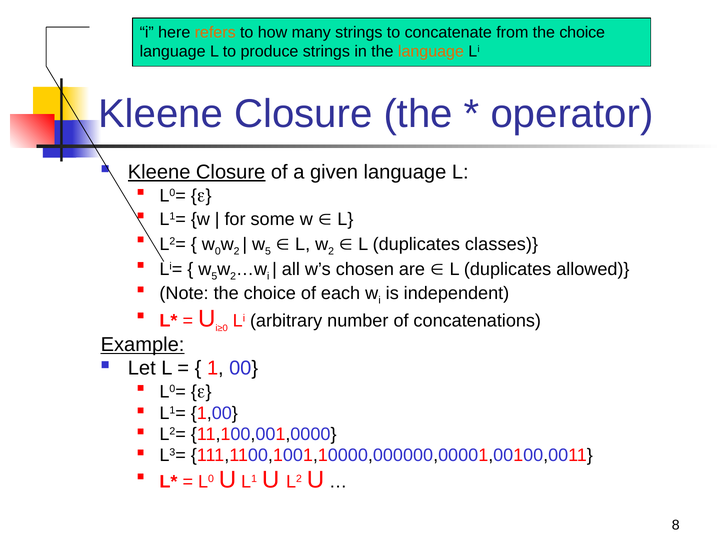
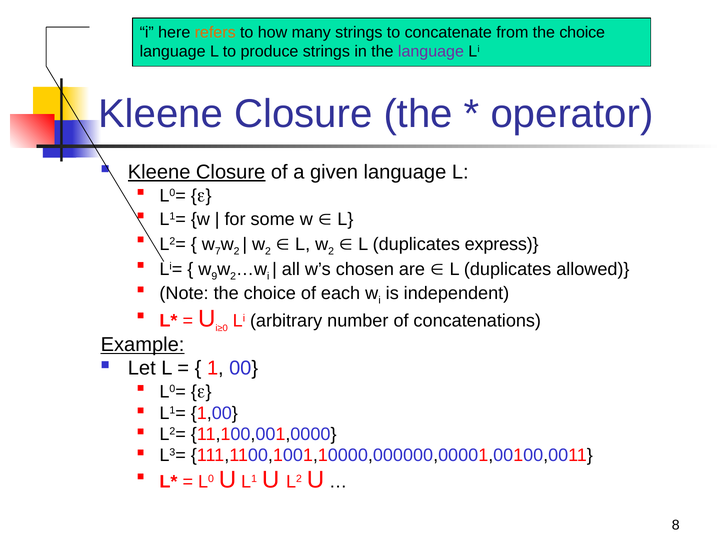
language colour: orange -> purple (431, 52)
0: 0 -> 7 (218, 251)
5: 5 -> 2 (268, 251)
classes: classes -> express (502, 244)
5: 5 -> 9 (214, 277)
